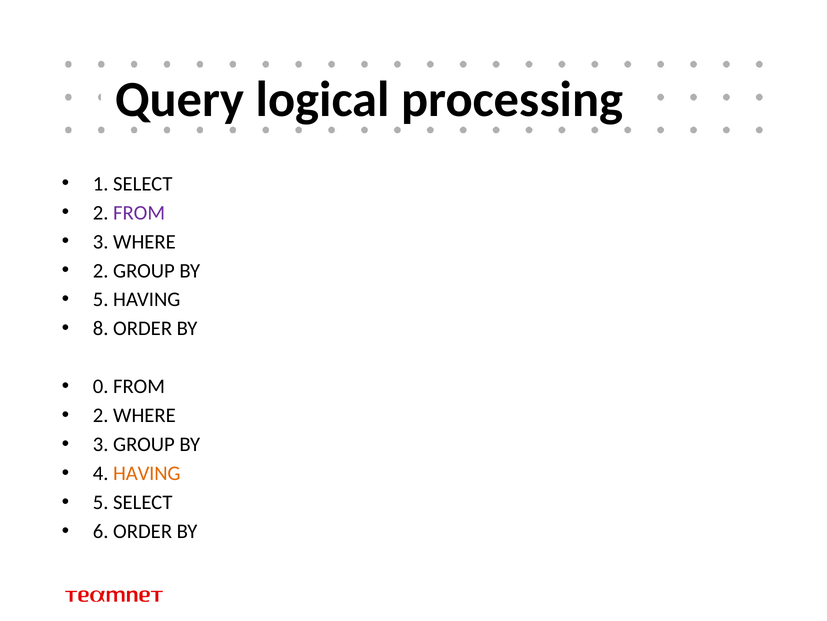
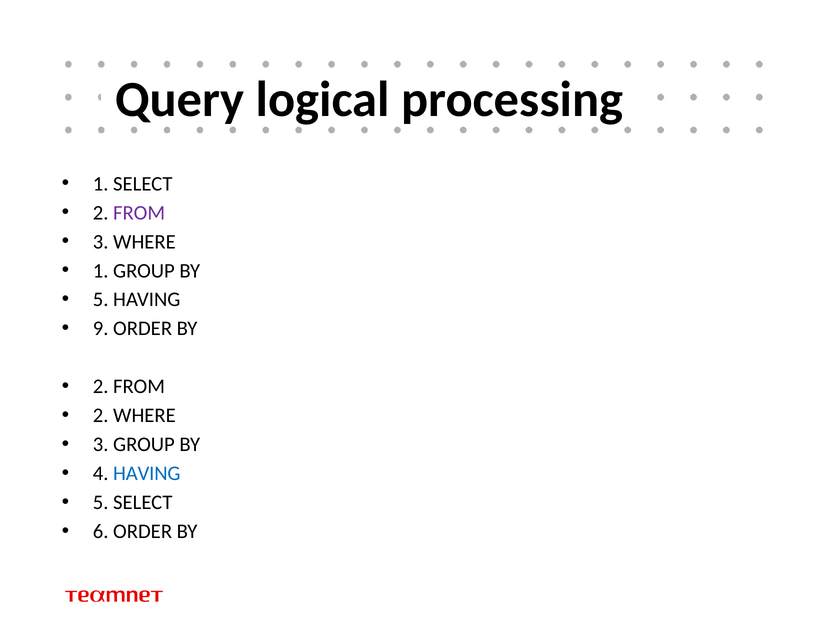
2: 2 -> 1 (101, 270)
8: 8 -> 9 (101, 328)
0: 0 -> 2 (101, 386)
HAVING colour: orange -> blue (147, 473)
